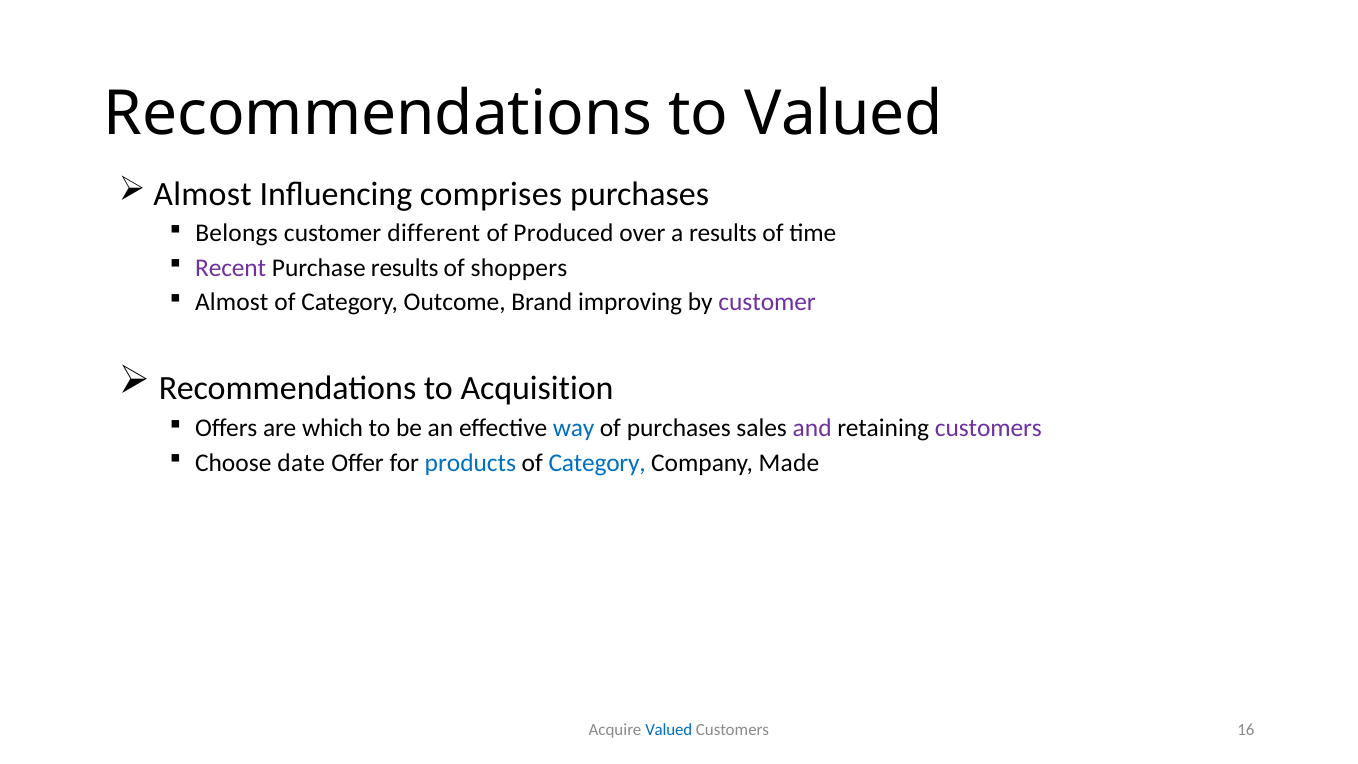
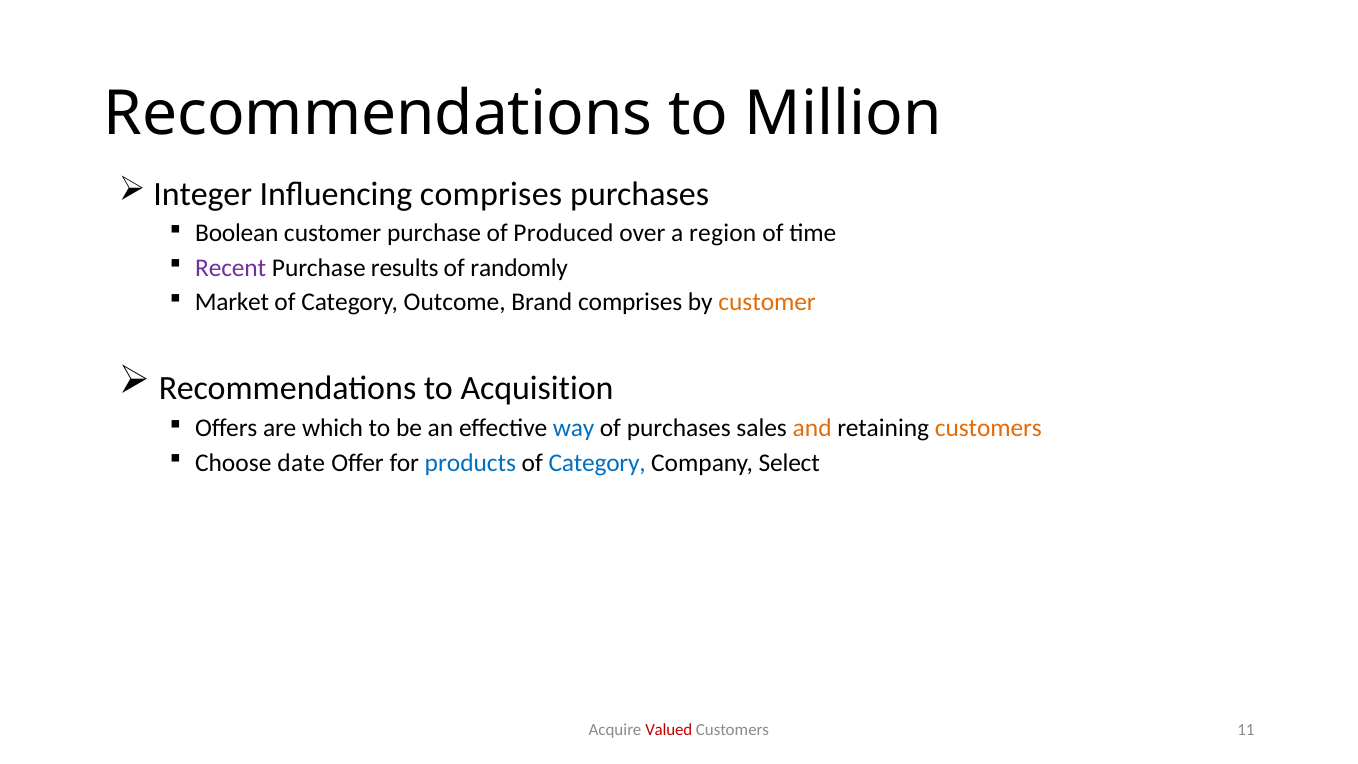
to Valued: Valued -> Million (843, 114)
Almost: Almost -> Integer (203, 194)
Belongs: Belongs -> Boolean (237, 233)
customer different: different -> purchase (434, 233)
a results: results -> region (723, 233)
shoppers: shoppers -> randomly (519, 268)
Almost: Almost -> Market (232, 302)
Brand improving: improving -> comprises (630, 302)
customer colour: purple -> orange (767, 302)
and colour: purple -> orange (812, 428)
customers colour: purple -> orange (988, 428)
Made: Made -> Select (789, 463)
Valued colour: blue -> red (669, 729)
16: 16 -> 11 (1246, 729)
